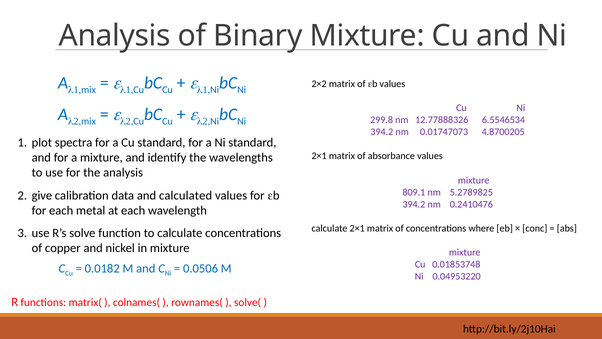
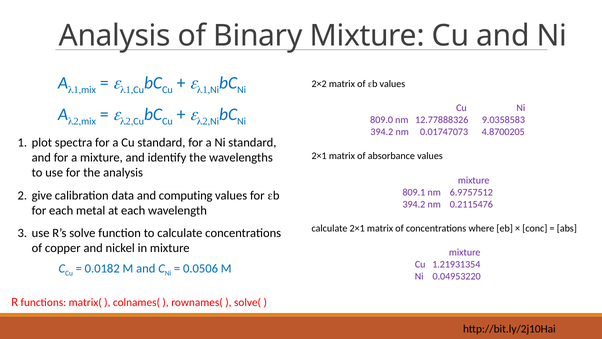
299.8: 299.8 -> 809.0 (382, 120)
6.5546534: 6.5546534 -> 9.0358583 (503, 120)
5.2789825: 5.2789825 -> 6.9757512 (471, 192)
calculated: calculated -> computing (186, 195)
0.2410476: 0.2410476 -> 0.2115476 (471, 204)
0.01853748: 0.01853748 -> 1.21931354 (456, 264)
